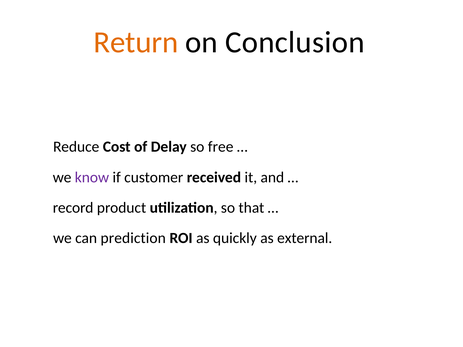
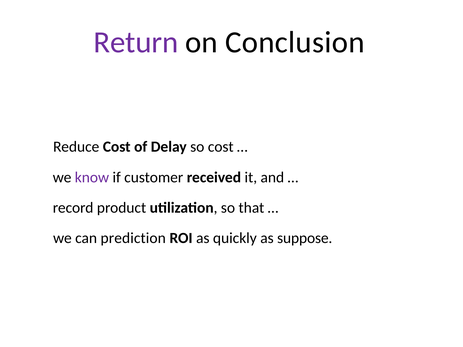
Return colour: orange -> purple (136, 42)
so free: free -> cost (221, 147)
external: external -> suppose (305, 238)
